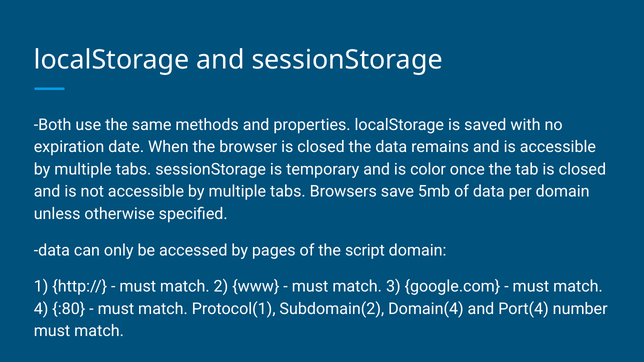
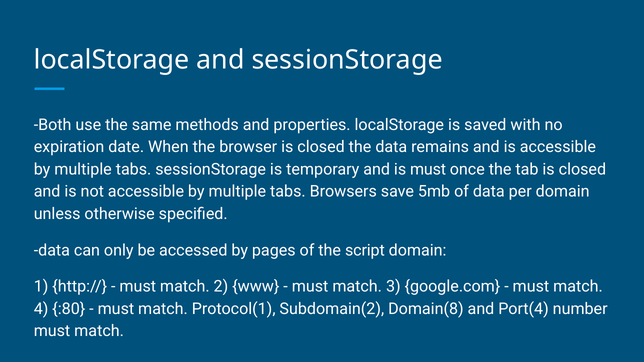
is color: color -> must (428, 169)
Domain(4: Domain(4 -> Domain(8 (426, 309)
